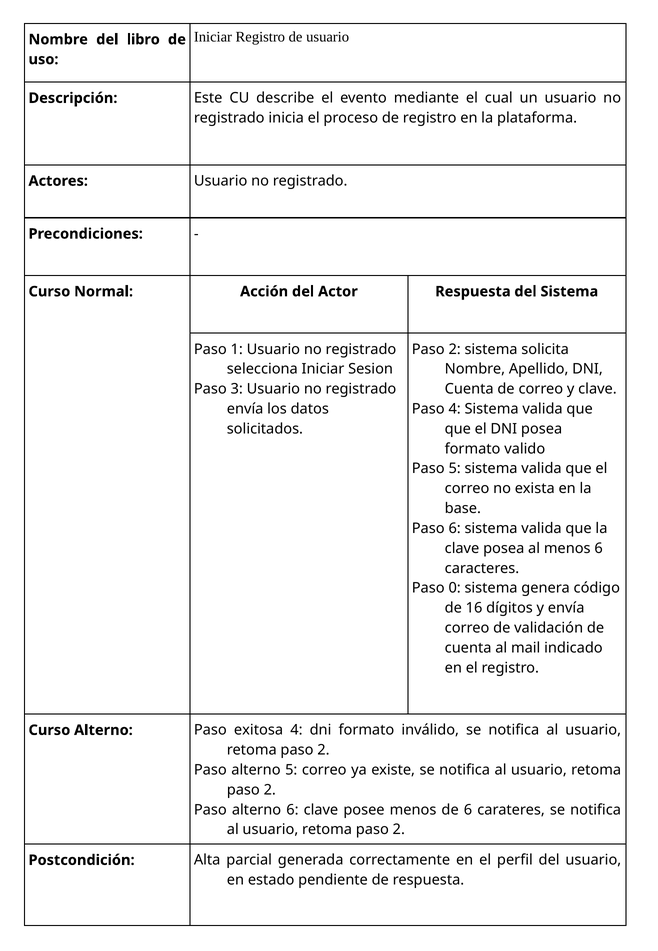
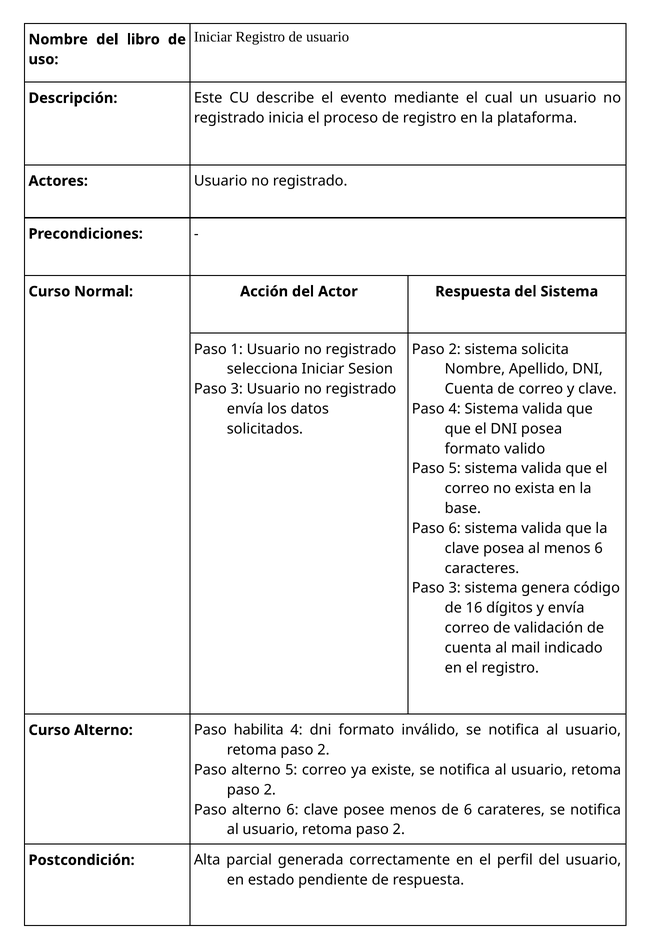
0: 0 -> 3 (455, 588)
exitosa: exitosa -> habilita (259, 730)
